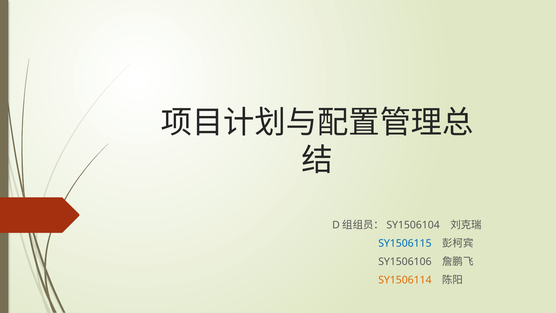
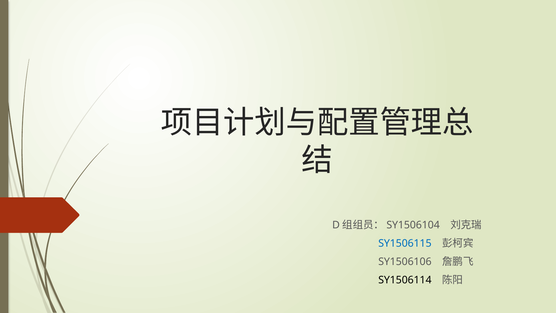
SY1506114 colour: orange -> black (405, 280)
